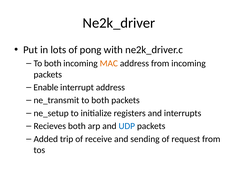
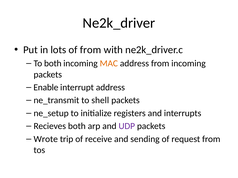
of pong: pong -> from (91, 50)
ne_transmit to both: both -> shell (100, 101)
UDP colour: blue -> purple (127, 126)
Added: Added -> Wrote (46, 139)
